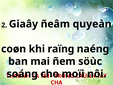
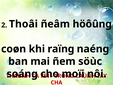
Giaây: Giaây -> Thoâi (23, 24)
quyeàn: quyeàn -> höôûng (92, 24)
